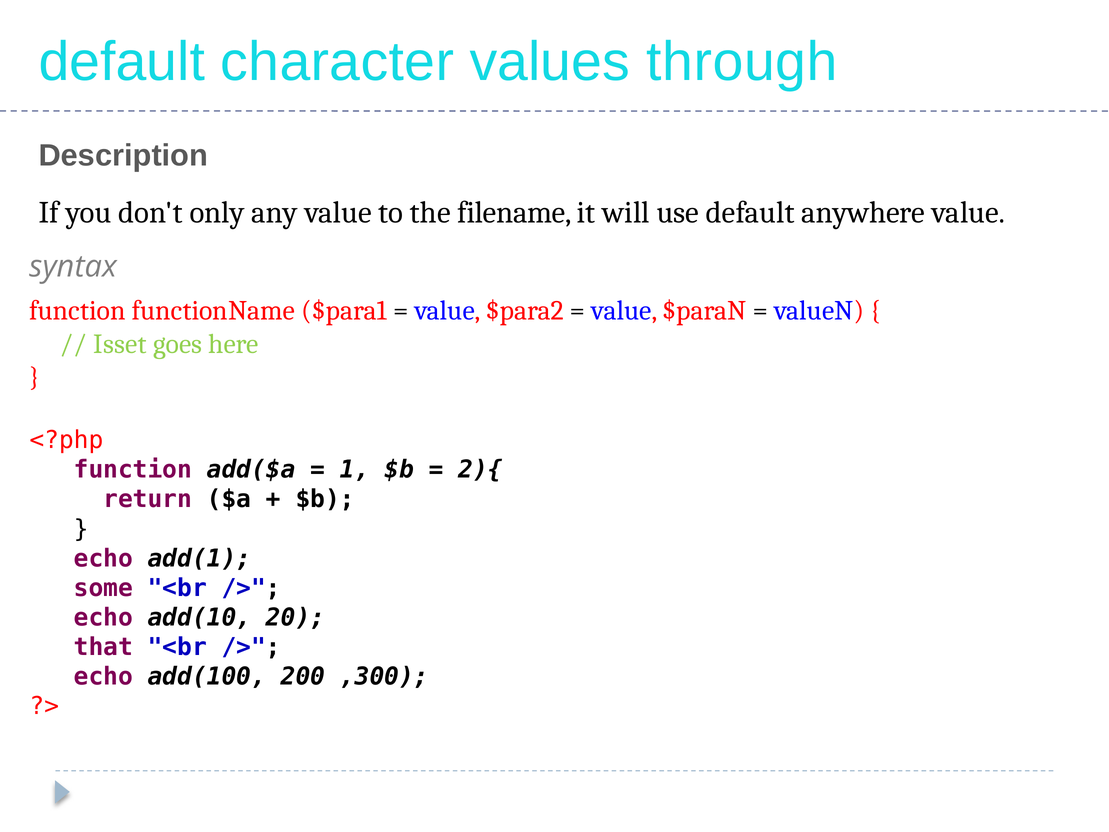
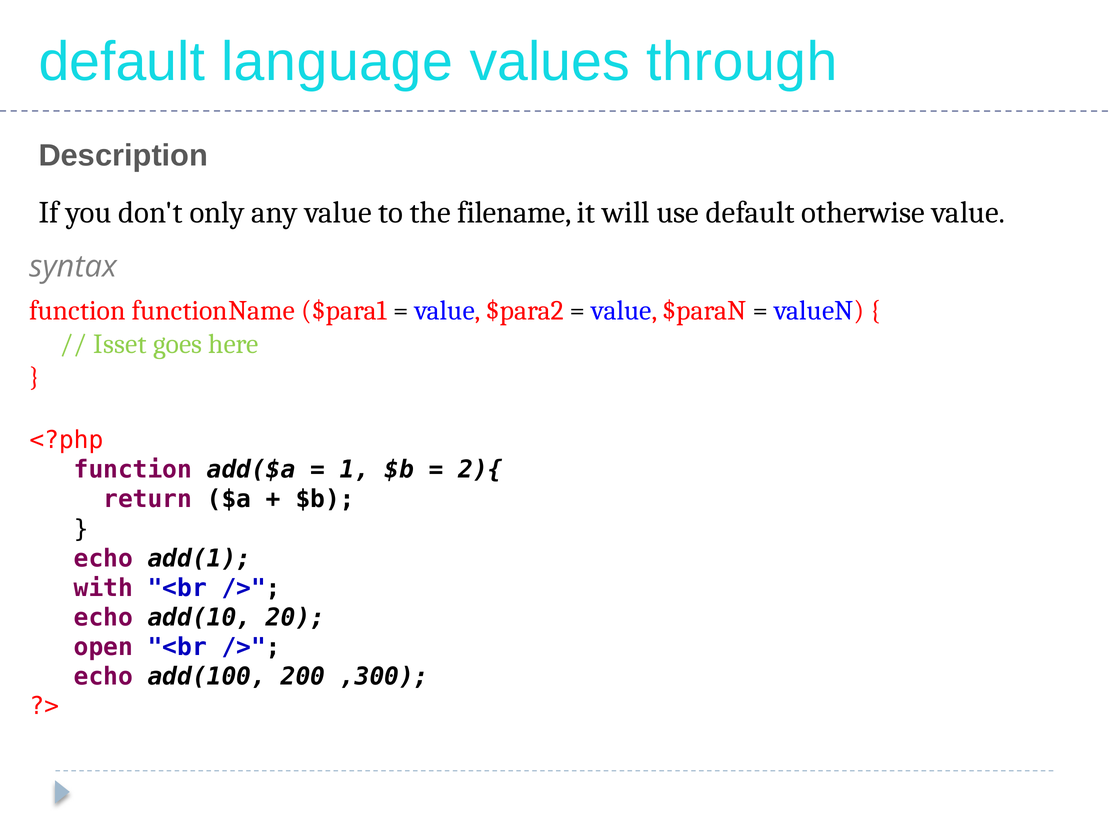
character: character -> language (337, 62)
anywhere: anywhere -> otherwise (863, 212)
some: some -> with (103, 588)
that: that -> open (103, 647)
